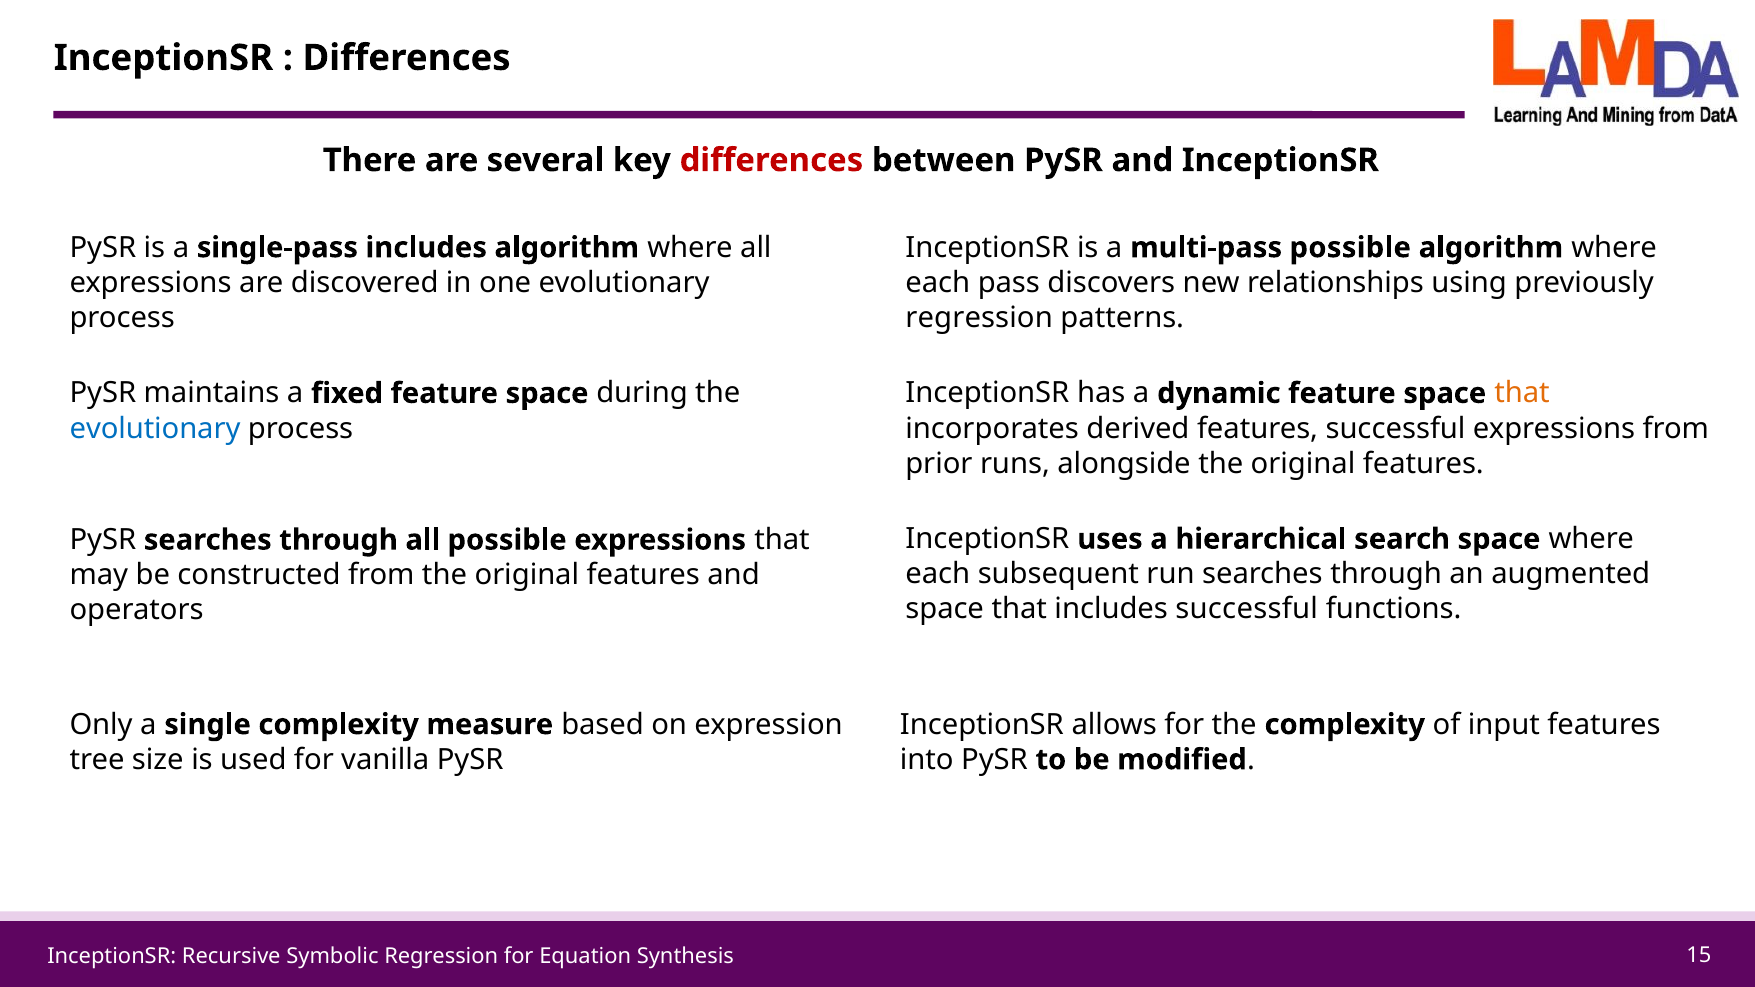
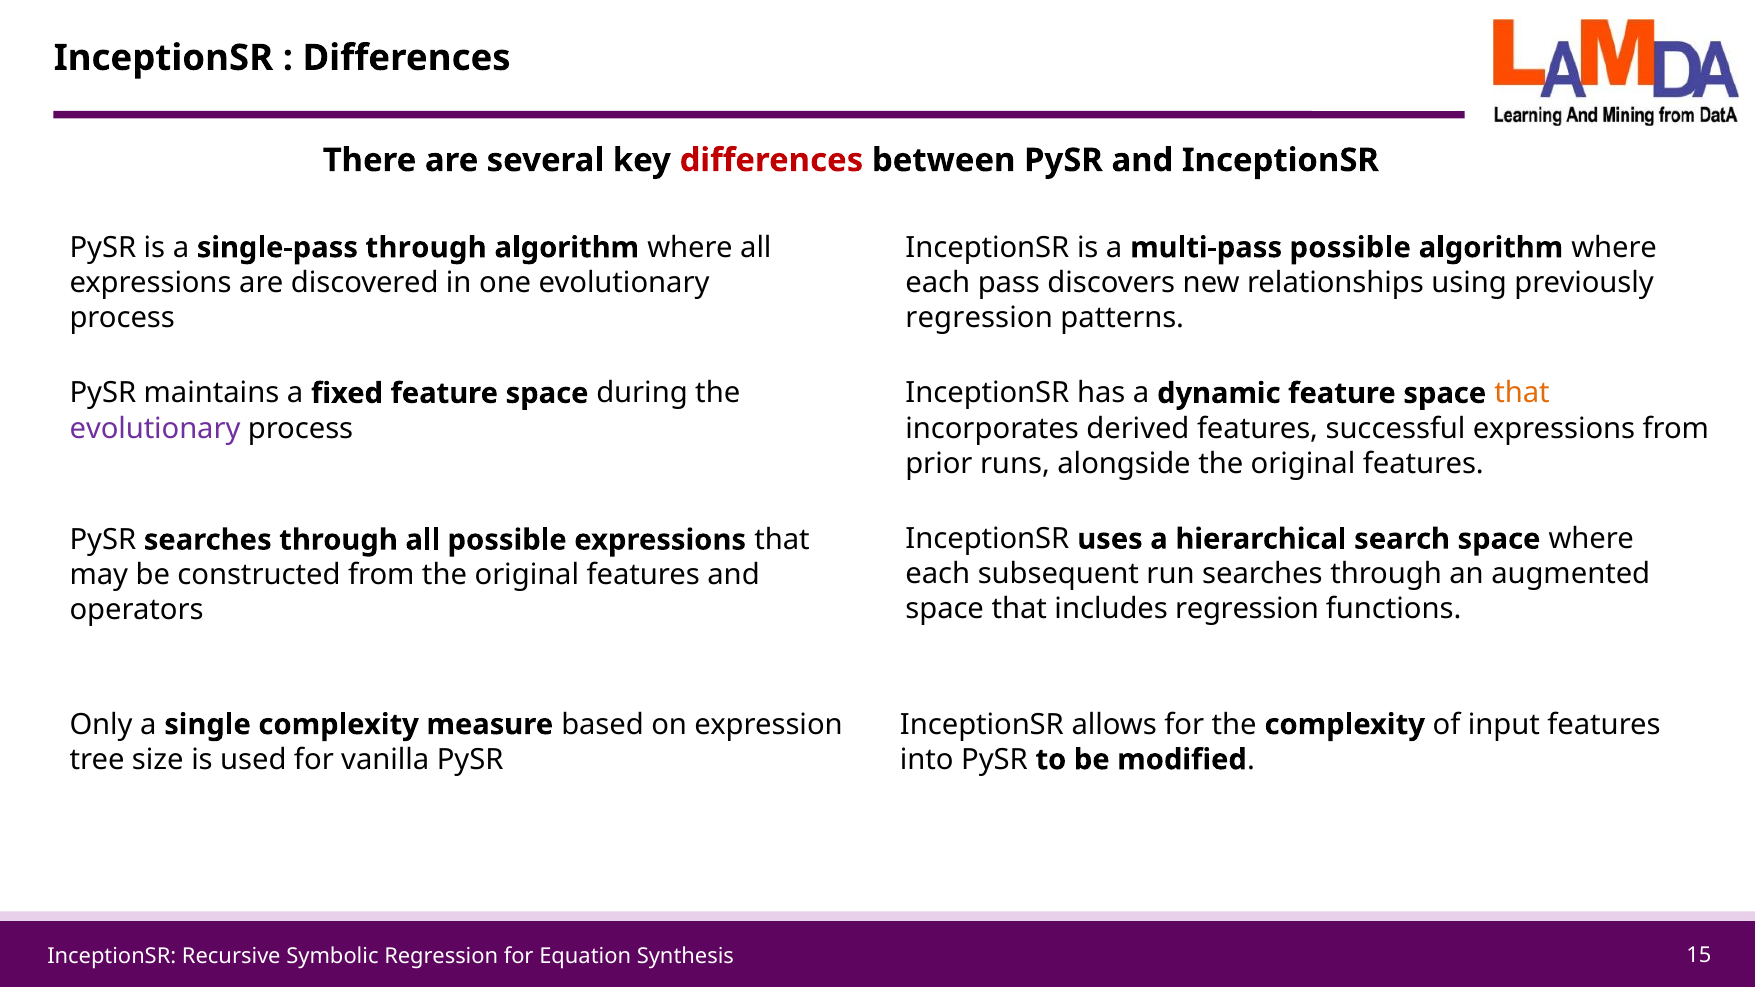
single-pass includes: includes -> through (426, 248)
evolutionary colour: blue -> purple (155, 428)
includes successful: successful -> regression (1247, 609)
